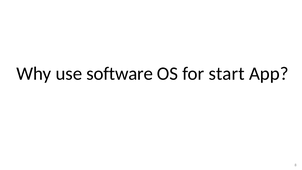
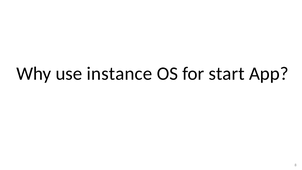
software: software -> instance (119, 74)
